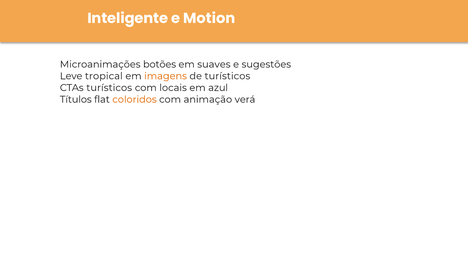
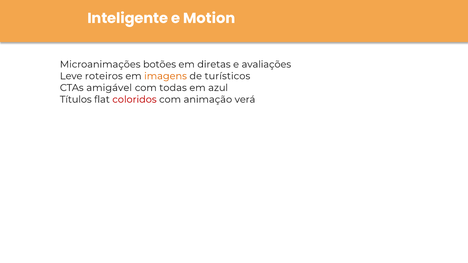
suaves: suaves -> diretas (214, 64)
sugestões: sugestões -> avaliações (266, 64)
tropical: tropical -> roteiros (104, 76)
CTAs turísticos: turísticos -> amigável (109, 88)
locais: locais -> todas (173, 88)
coloridos colour: orange -> red (134, 100)
